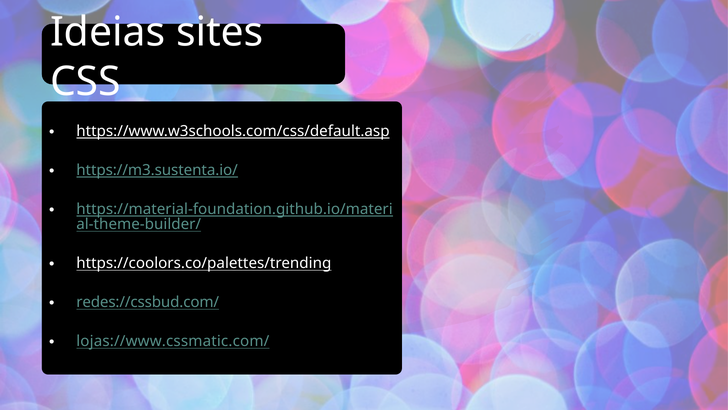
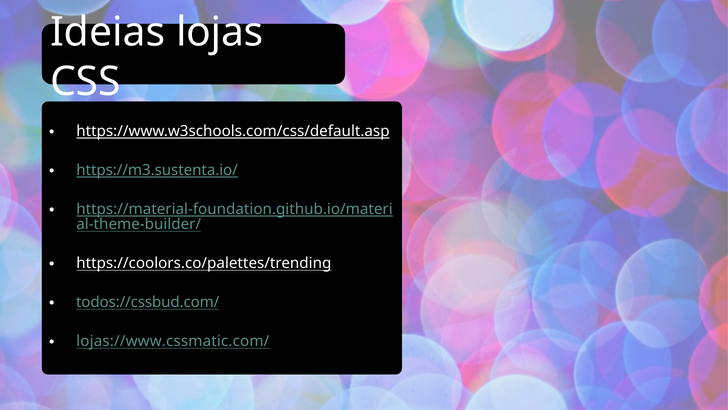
sites: sites -> lojas (220, 32)
redes://cssbud.com/: redes://cssbud.com/ -> todos://cssbud.com/ (148, 302)
